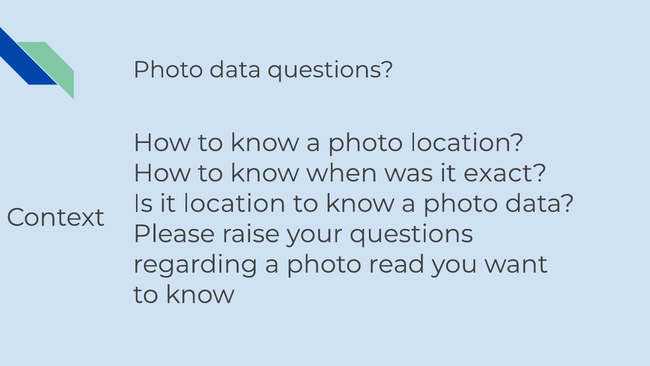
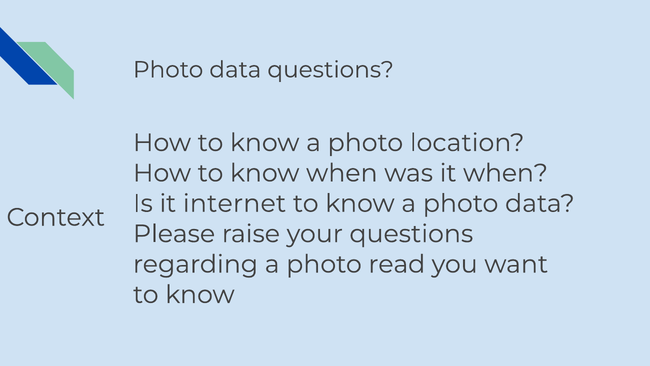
it exact: exact -> when (506, 173)
it location: location -> internet (235, 203)
